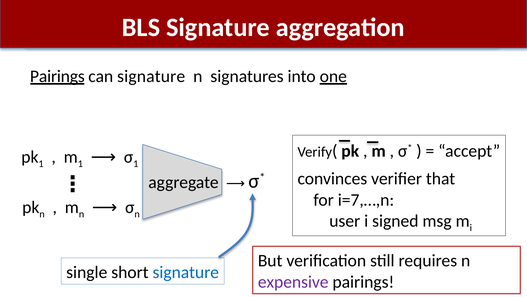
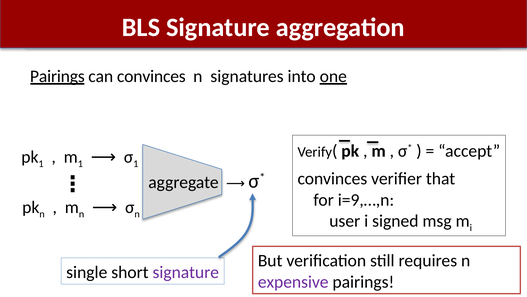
can signature: signature -> convinces (151, 76)
i=7,…,n: i=7,…,n -> i=9,…,n (366, 200)
signature colour: blue -> purple (186, 272)
